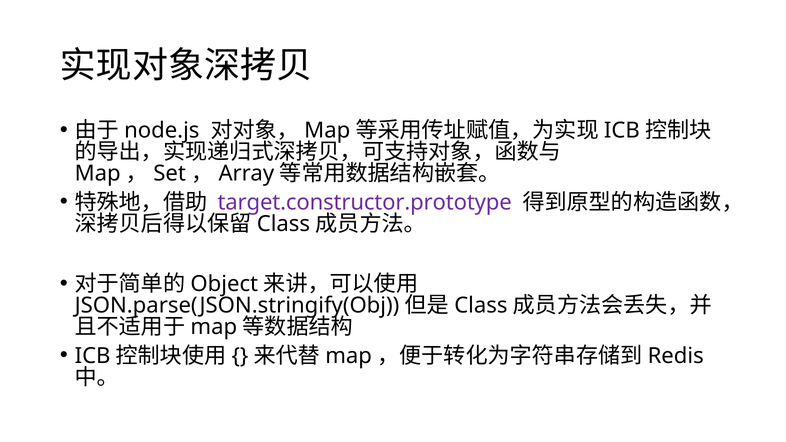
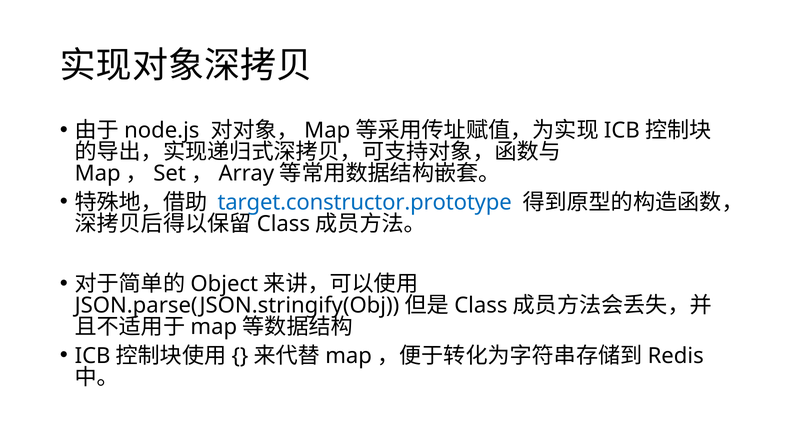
target.constructor.prototype colour: purple -> blue (365, 202)
